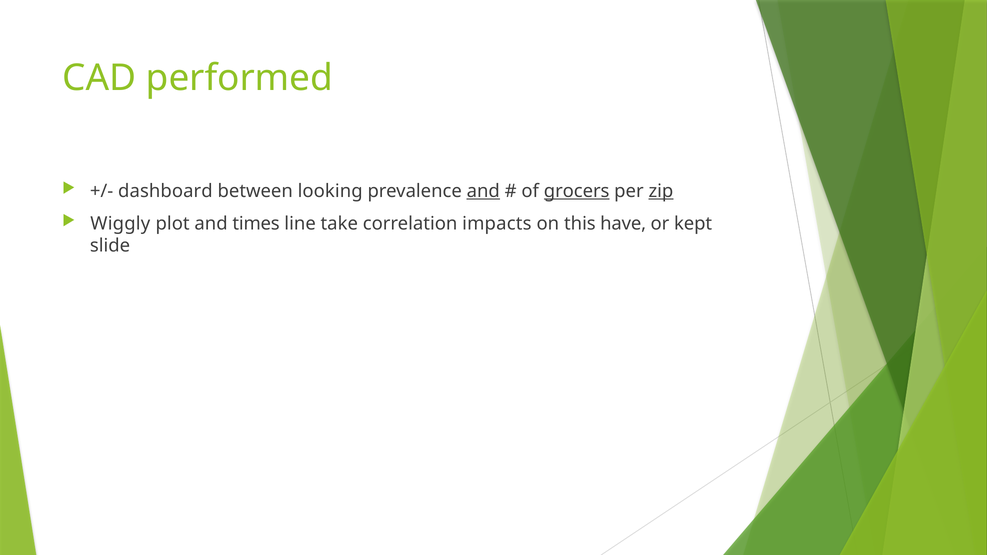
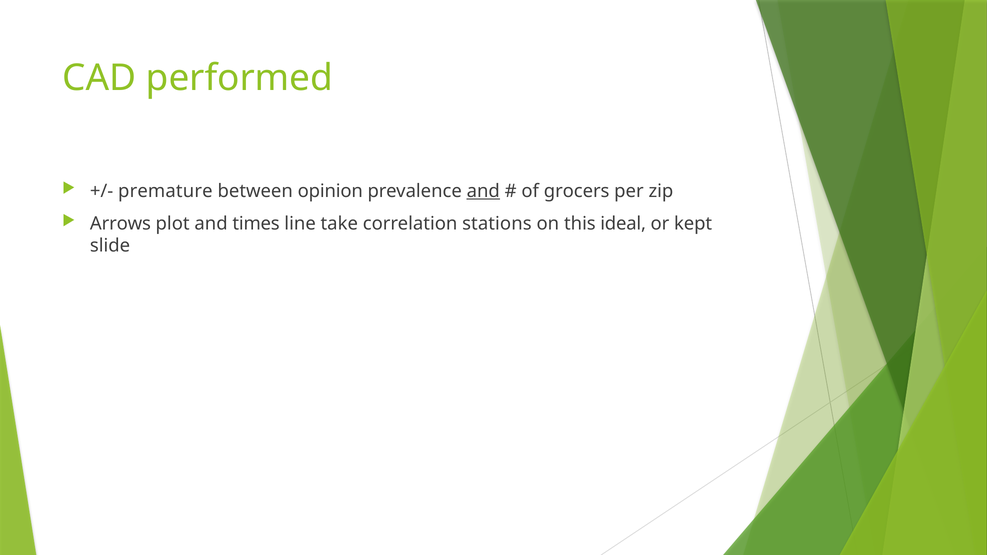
dashboard: dashboard -> premature (165, 191)
looking: looking -> opinion (330, 191)
grocers underline: present -> none (577, 191)
zip underline: present -> none (661, 191)
Wiggly: Wiggly -> Arrows (120, 224)
impacts: impacts -> stations (497, 224)
have: have -> ideal (623, 224)
